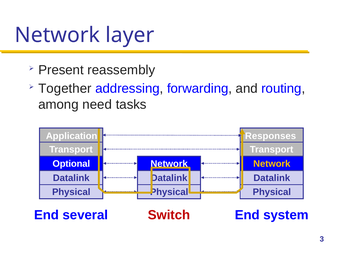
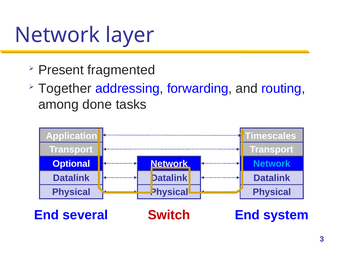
reassembly: reassembly -> fragmented (121, 70)
need: need -> done (97, 104)
Responses: Responses -> Timescales (271, 136)
Network colour: yellow -> light blue (272, 163)
